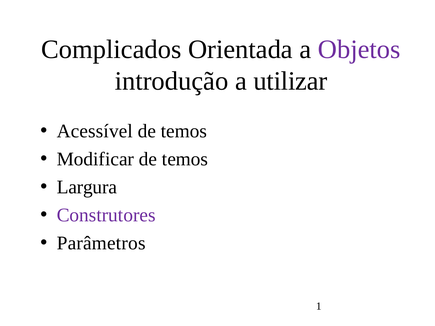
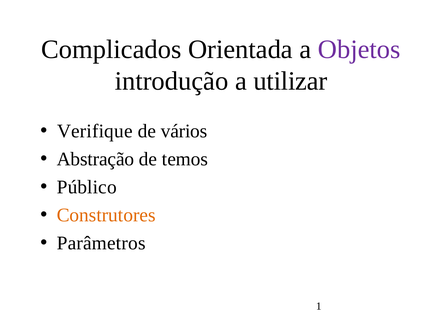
Acessível: Acessível -> Verifique (95, 131)
temos: temos -> vários (184, 131)
Modificar: Modificar -> Abstração (95, 159)
Largura: Largura -> Público (87, 187)
Construtores colour: purple -> orange (106, 215)
